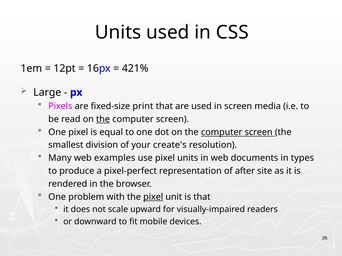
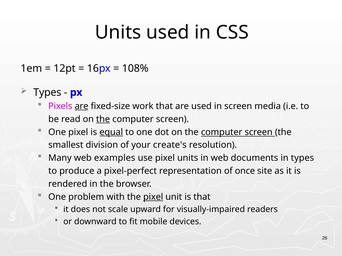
421%: 421% -> 108% (135, 69)
Large: Large -> Types (47, 93)
are underline: none -> present (82, 106)
print: print -> work (143, 106)
equal underline: none -> present (111, 132)
after: after -> once (245, 171)
